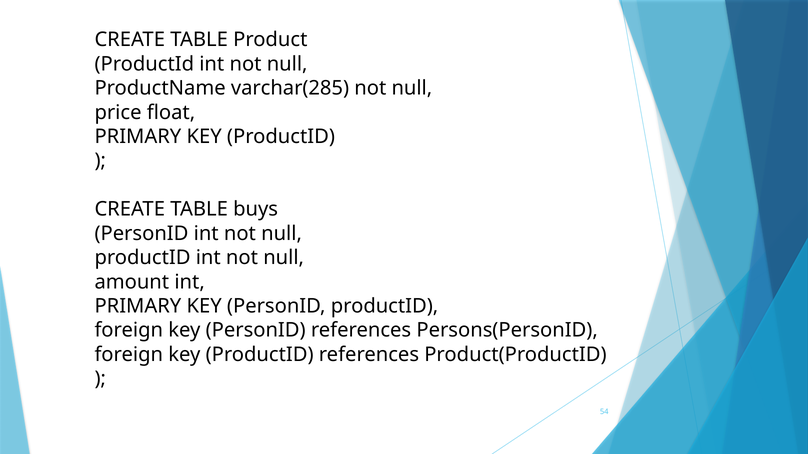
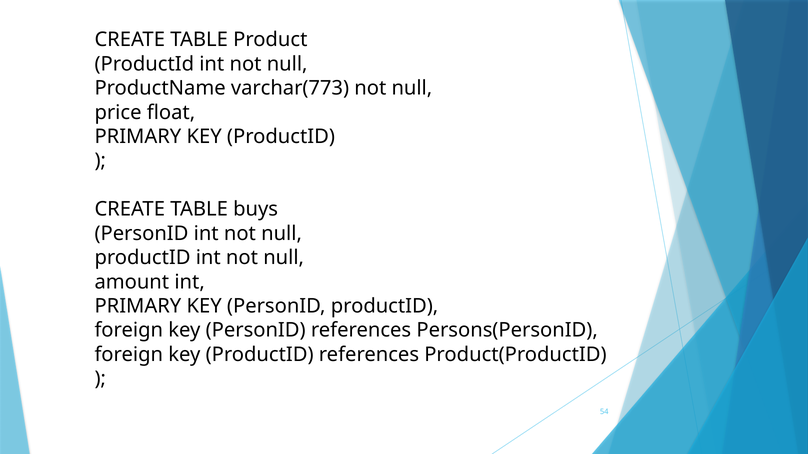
varchar(285: varchar(285 -> varchar(773 (290, 88)
